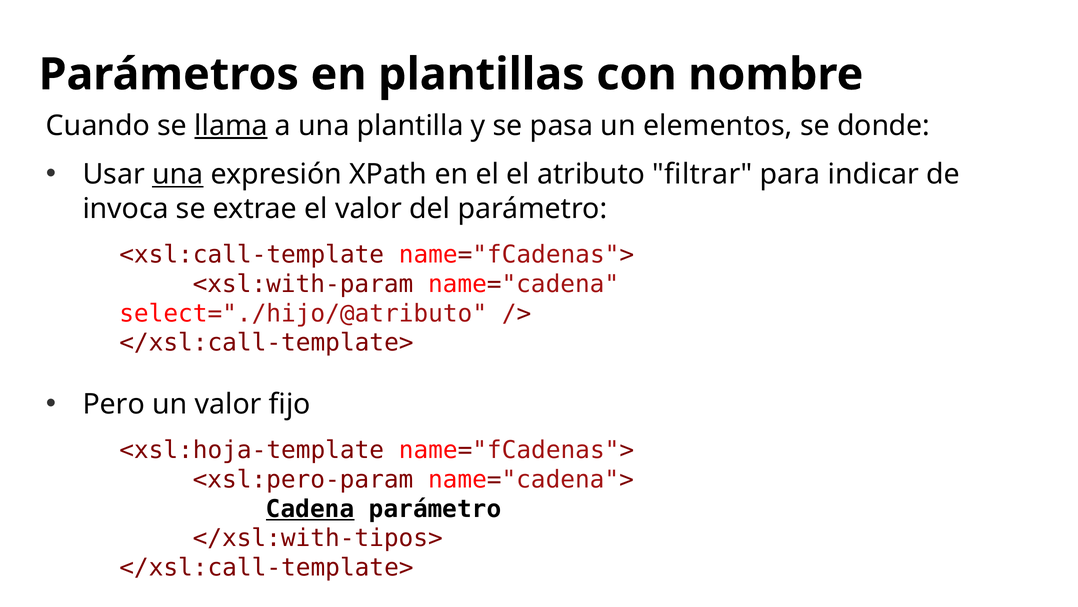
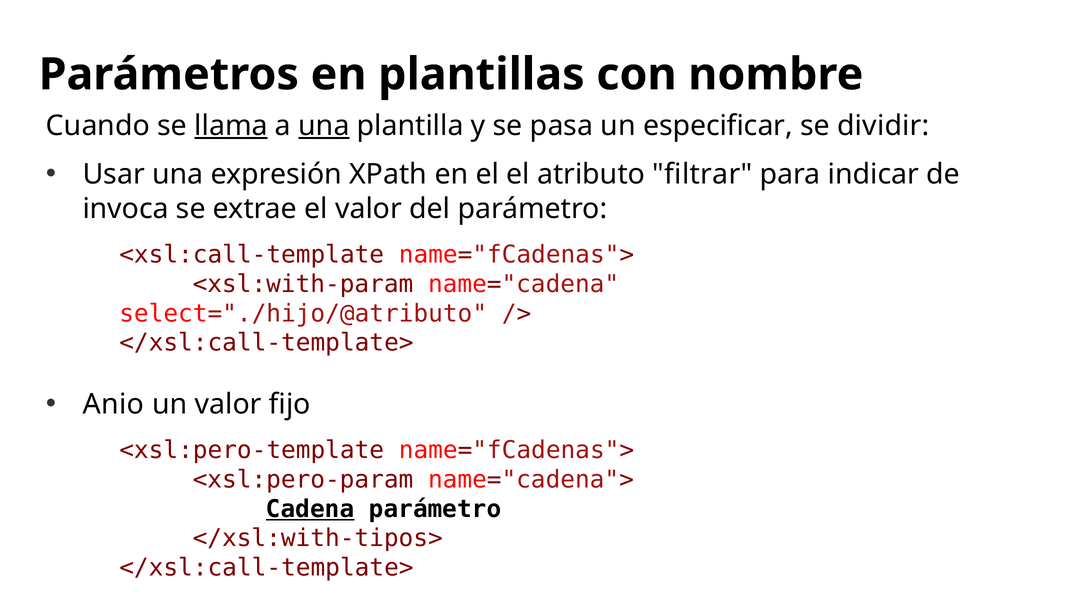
una underline: none -> present (324, 126)
elementos: elementos -> especificar (718, 126)
donde: donde -> dividir (883, 126)
una underline: present -> none (178, 174)
Pero: Pero -> Anio (114, 404)
<xsl:hoja-template: <xsl:hoja-template -> <xsl:pero-template (252, 450)
